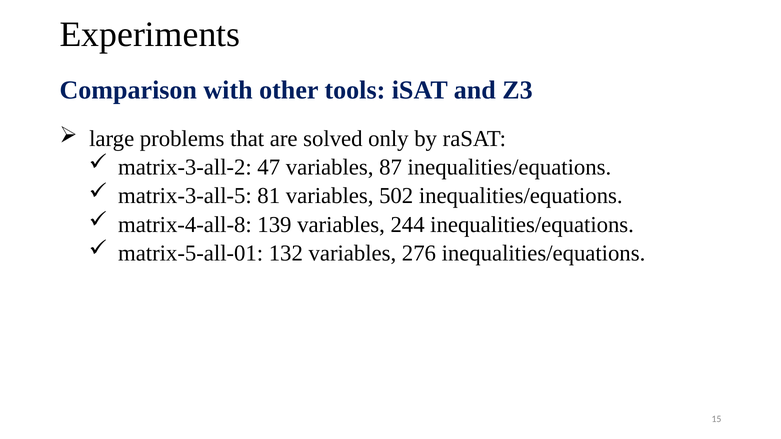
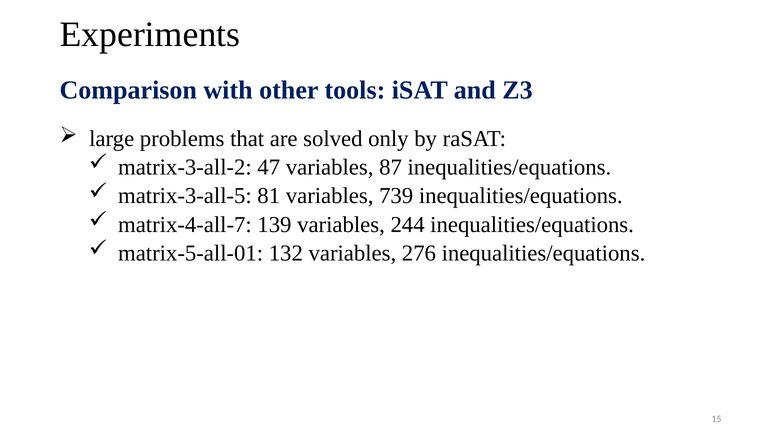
502: 502 -> 739 (396, 196)
matrix-4-all-8: matrix-4-all-8 -> matrix-4-all-7 (185, 225)
